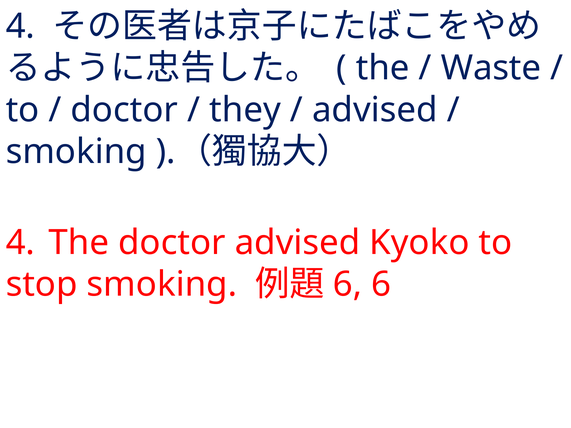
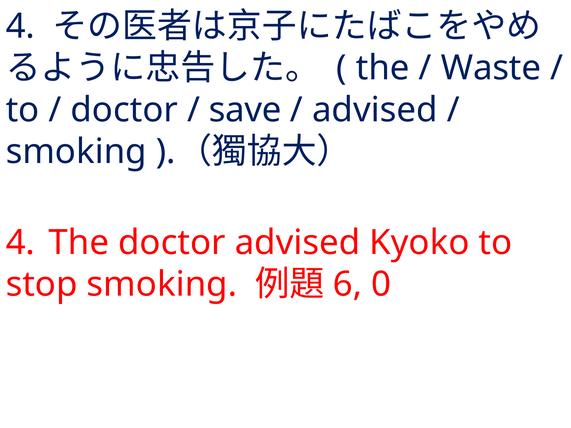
they: they -> save (245, 110)
6: 6 -> 0 (381, 285)
